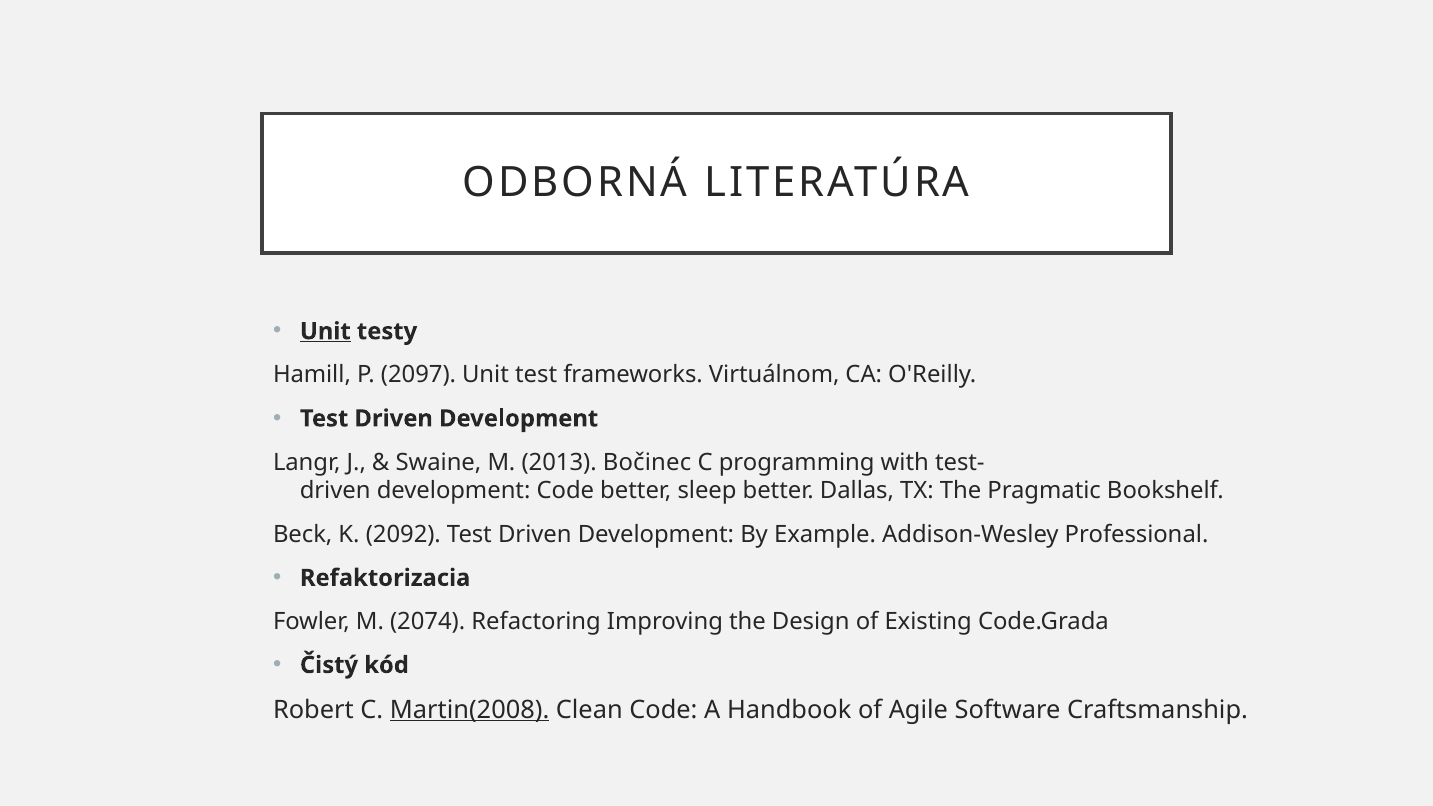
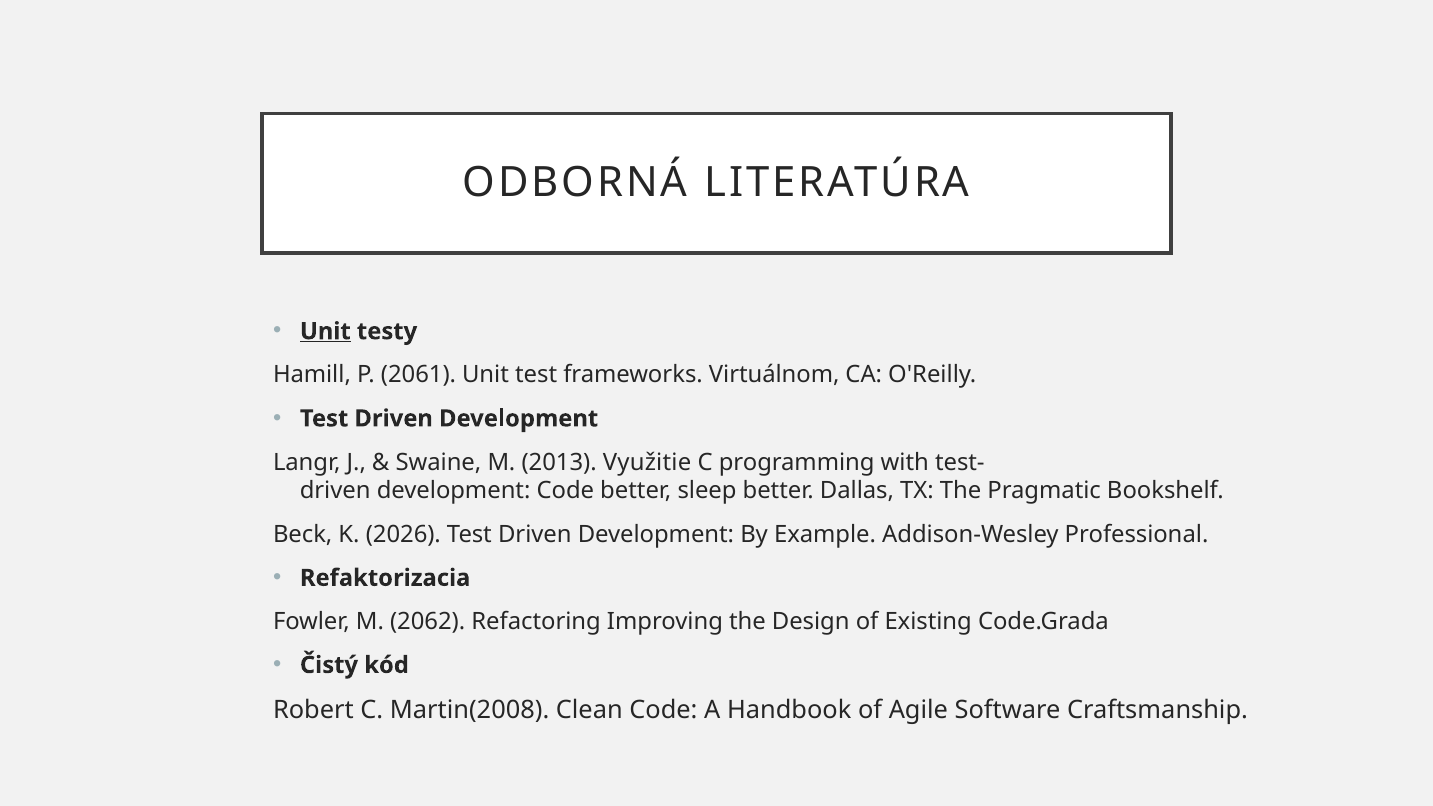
2097: 2097 -> 2061 (419, 375)
Bočinec: Bočinec -> Využitie (647, 462)
2092: 2092 -> 2026 (403, 534)
2074: 2074 -> 2062 (428, 622)
Martin(2008 underline: present -> none (470, 710)
